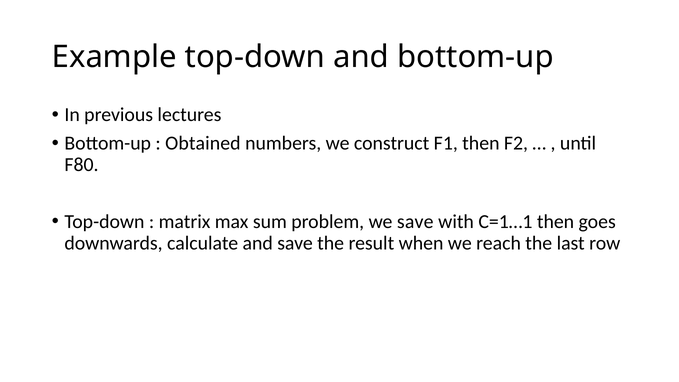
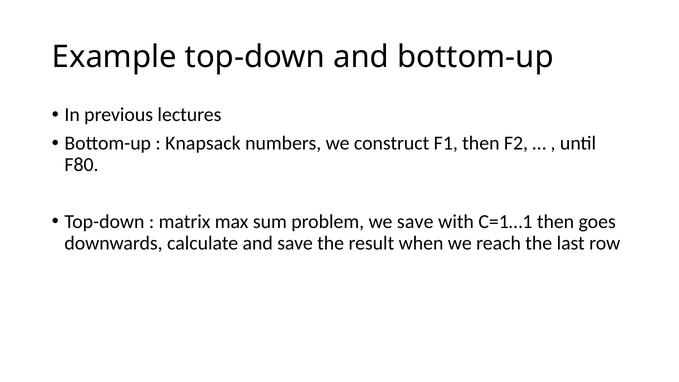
Obtained: Obtained -> Knapsack (203, 143)
